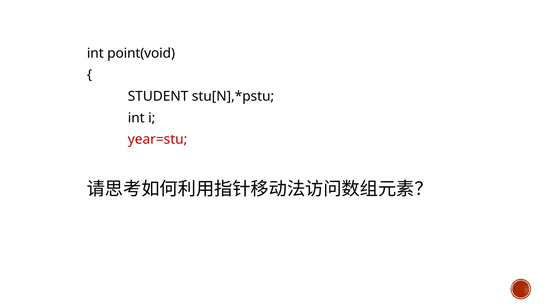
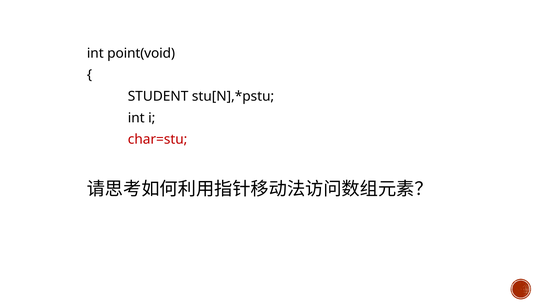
year=stu: year=stu -> char=stu (158, 139)
